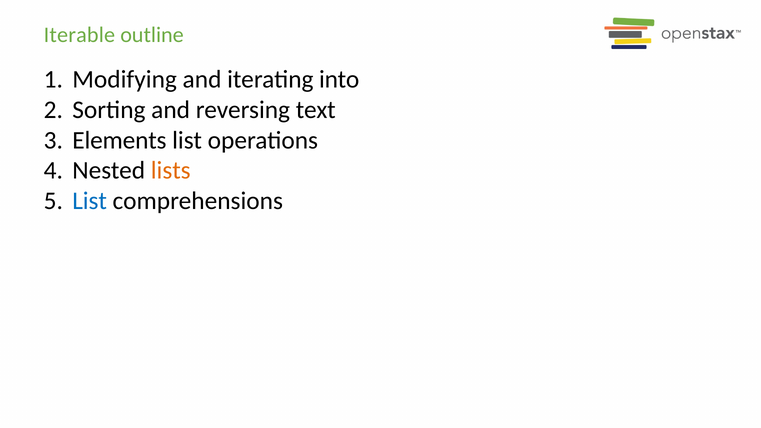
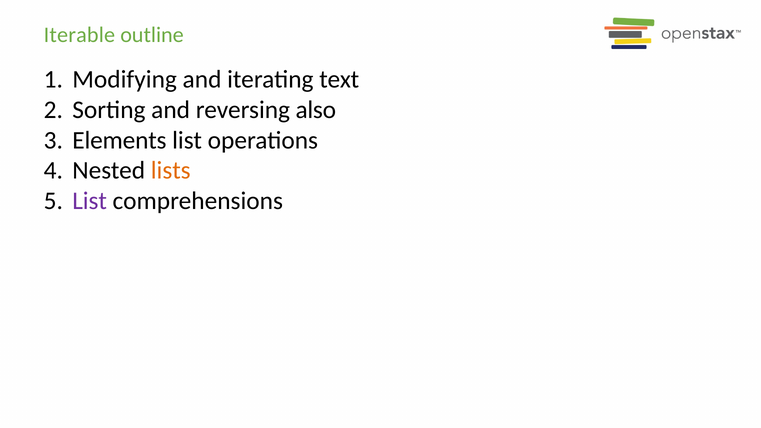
into: into -> text (339, 79)
text: text -> also (316, 110)
List colour: blue -> purple (90, 201)
